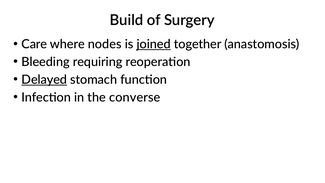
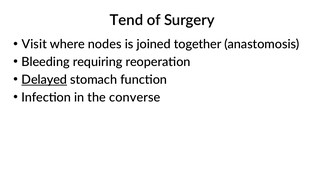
Build: Build -> Tend (126, 20)
Care: Care -> Visit (34, 44)
joined underline: present -> none (154, 44)
